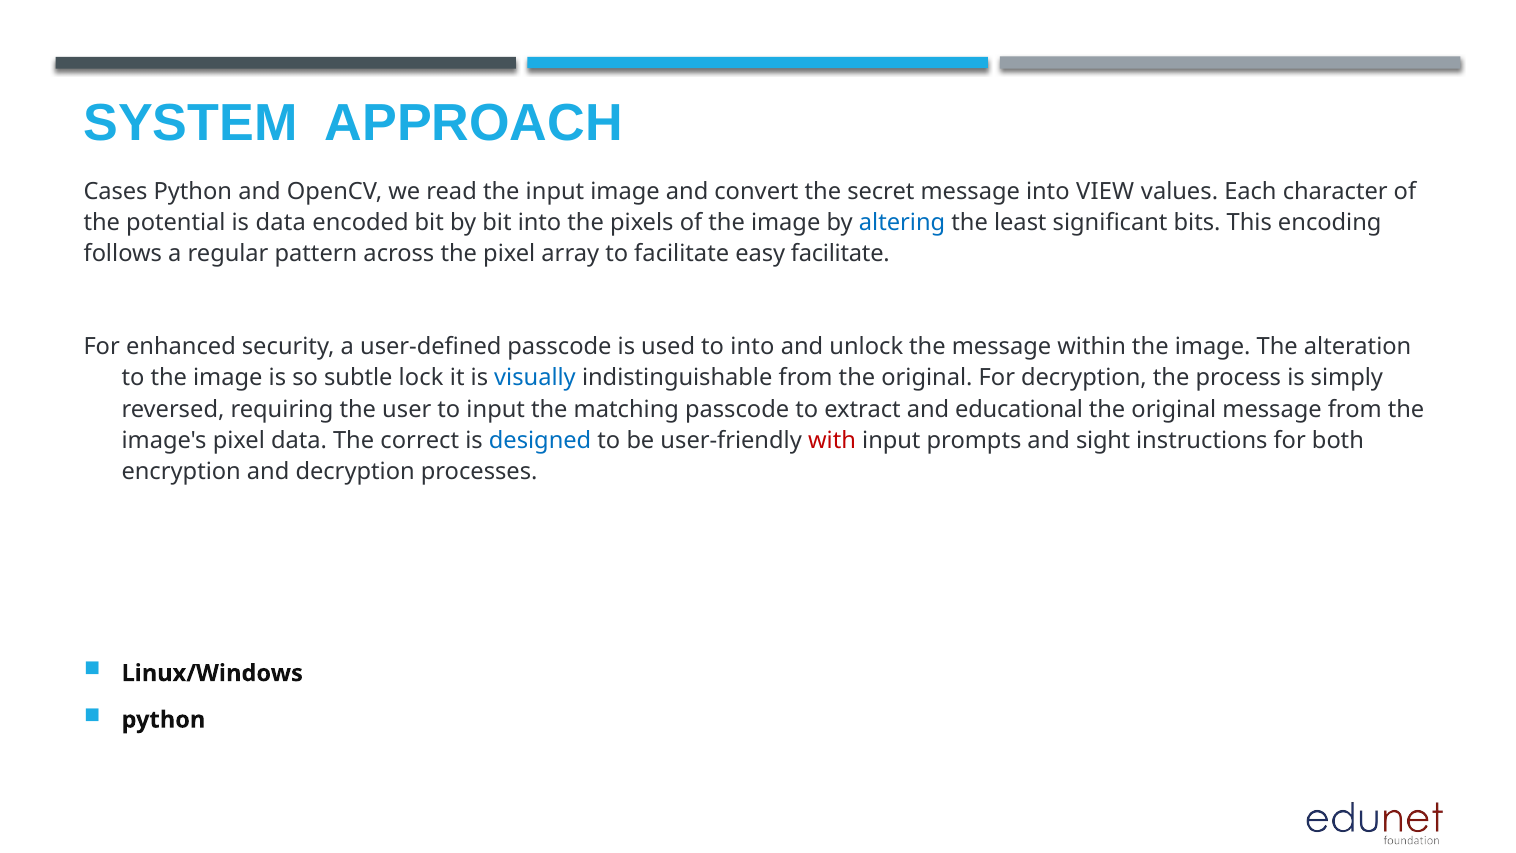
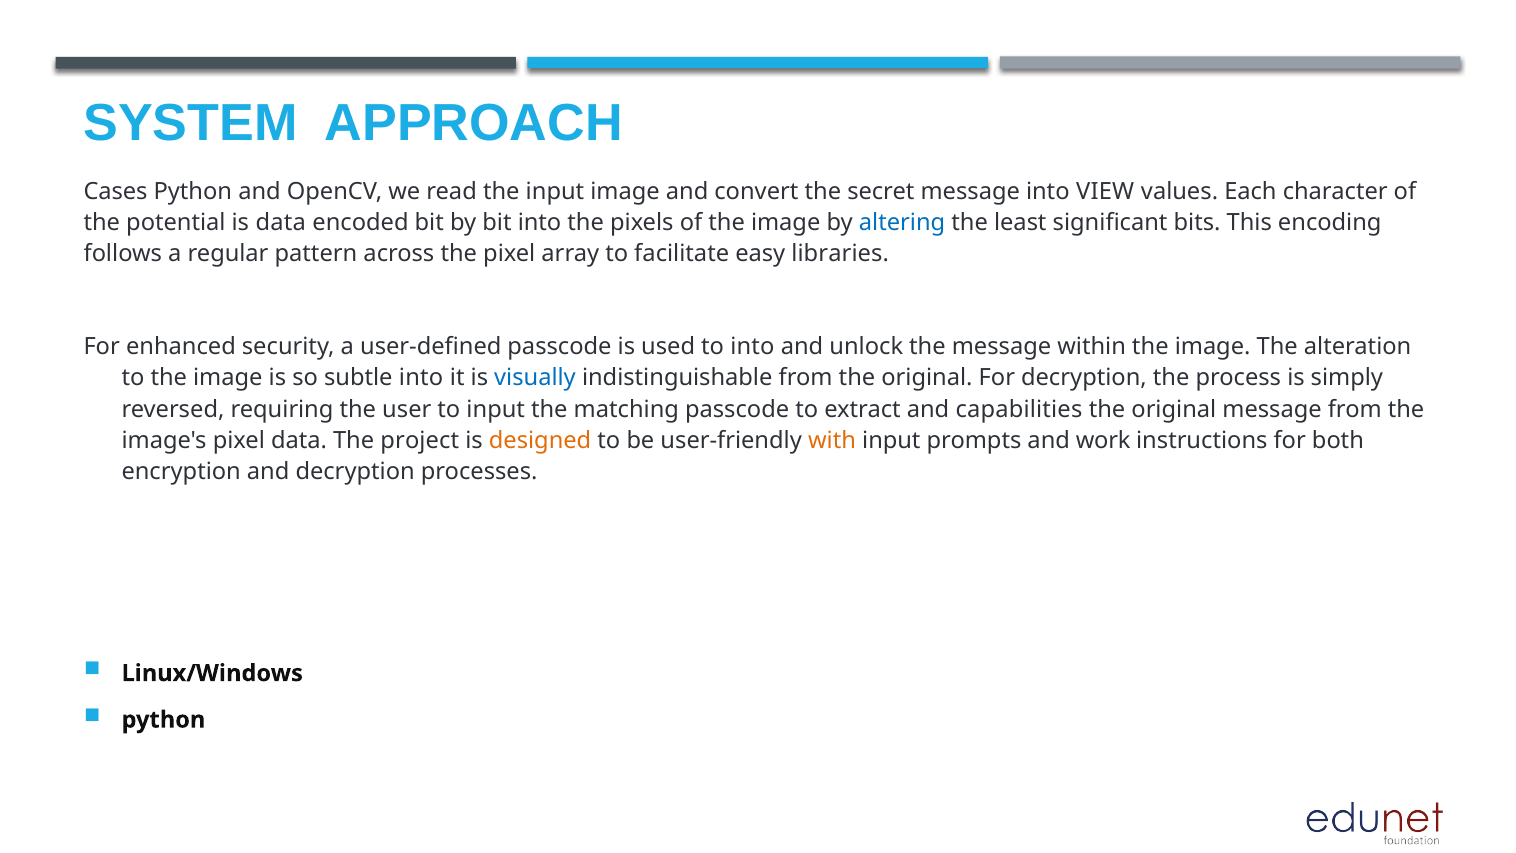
easy facilitate: facilitate -> libraries (840, 254)
subtle lock: lock -> into (421, 378)
educational: educational -> capabilities (1019, 409)
correct: correct -> project (420, 440)
designed colour: blue -> orange (540, 440)
with colour: red -> orange (832, 440)
sight: sight -> work (1103, 440)
